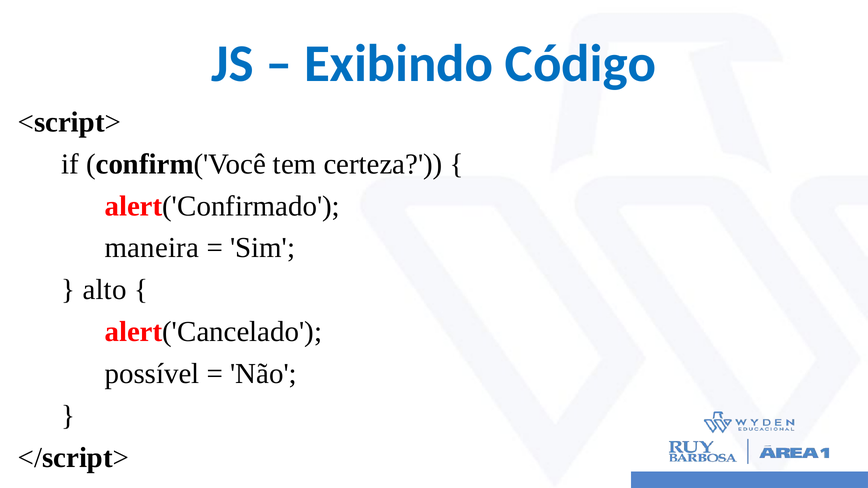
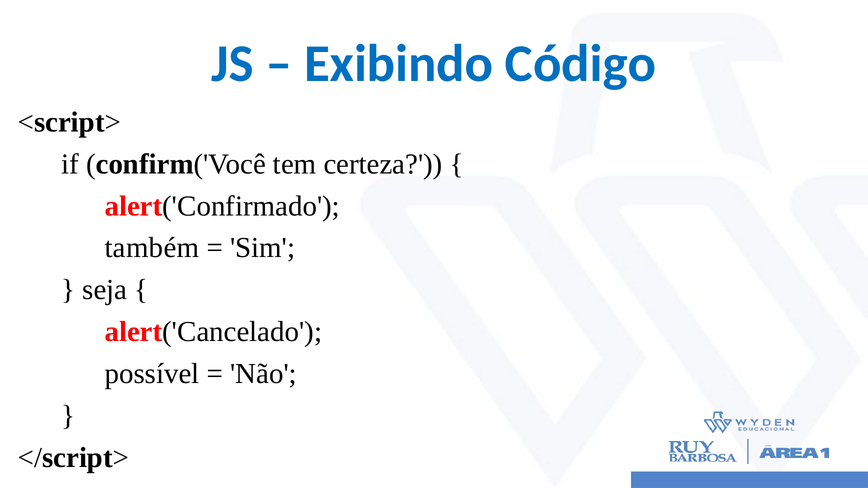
maneira: maneira -> também (152, 248)
alto: alto -> seja (105, 290)
